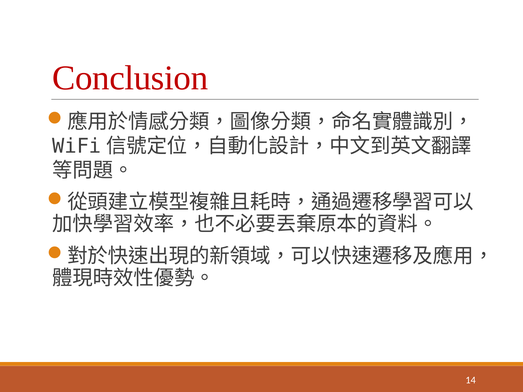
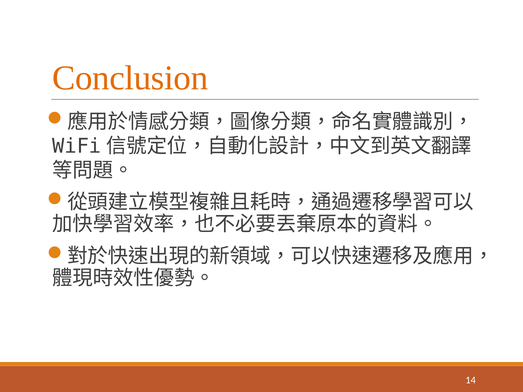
Conclusion colour: red -> orange (130, 78)
